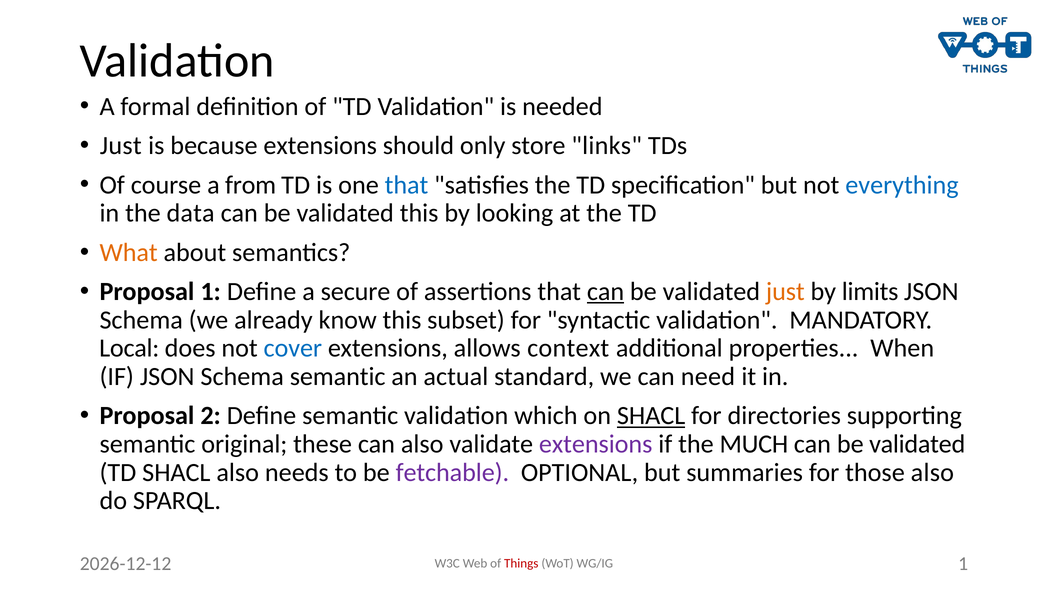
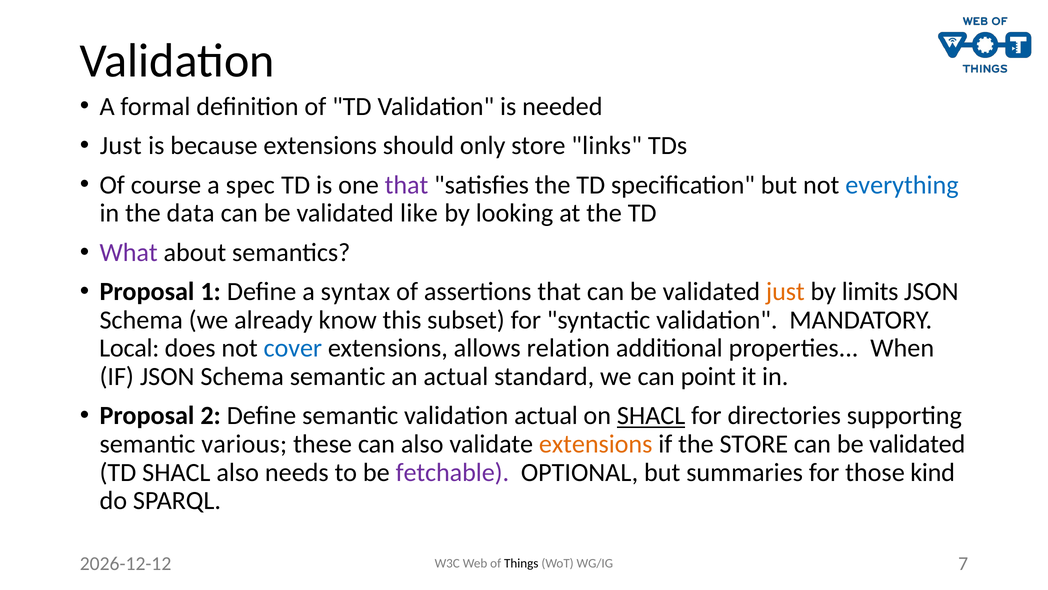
from: from -> spec (250, 185)
that colour: blue -> purple (407, 185)
validated this: this -> like (419, 213)
What colour: orange -> purple (129, 252)
secure: secure -> syntax (355, 291)
can underline: present -> none (606, 291)
context: context -> relation (568, 348)
need: need -> point (708, 376)
validation which: which -> actual (546, 415)
original: original -> various (244, 444)
extensions colour: purple -> orange (596, 444)
the MUCH: MUCH -> STORE (754, 444)
those also: also -> kind (933, 472)
Things colour: red -> black (521, 563)
WG/IG 1: 1 -> 7 (963, 563)
